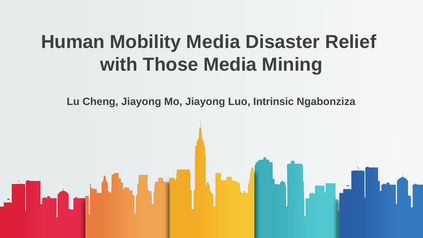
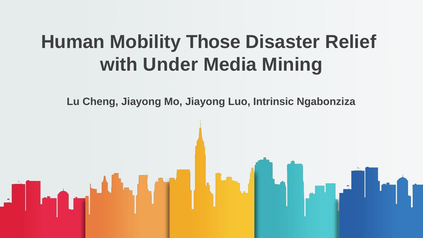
Mobility Media: Media -> Those (213, 42)
Those: Those -> Under (171, 65)
